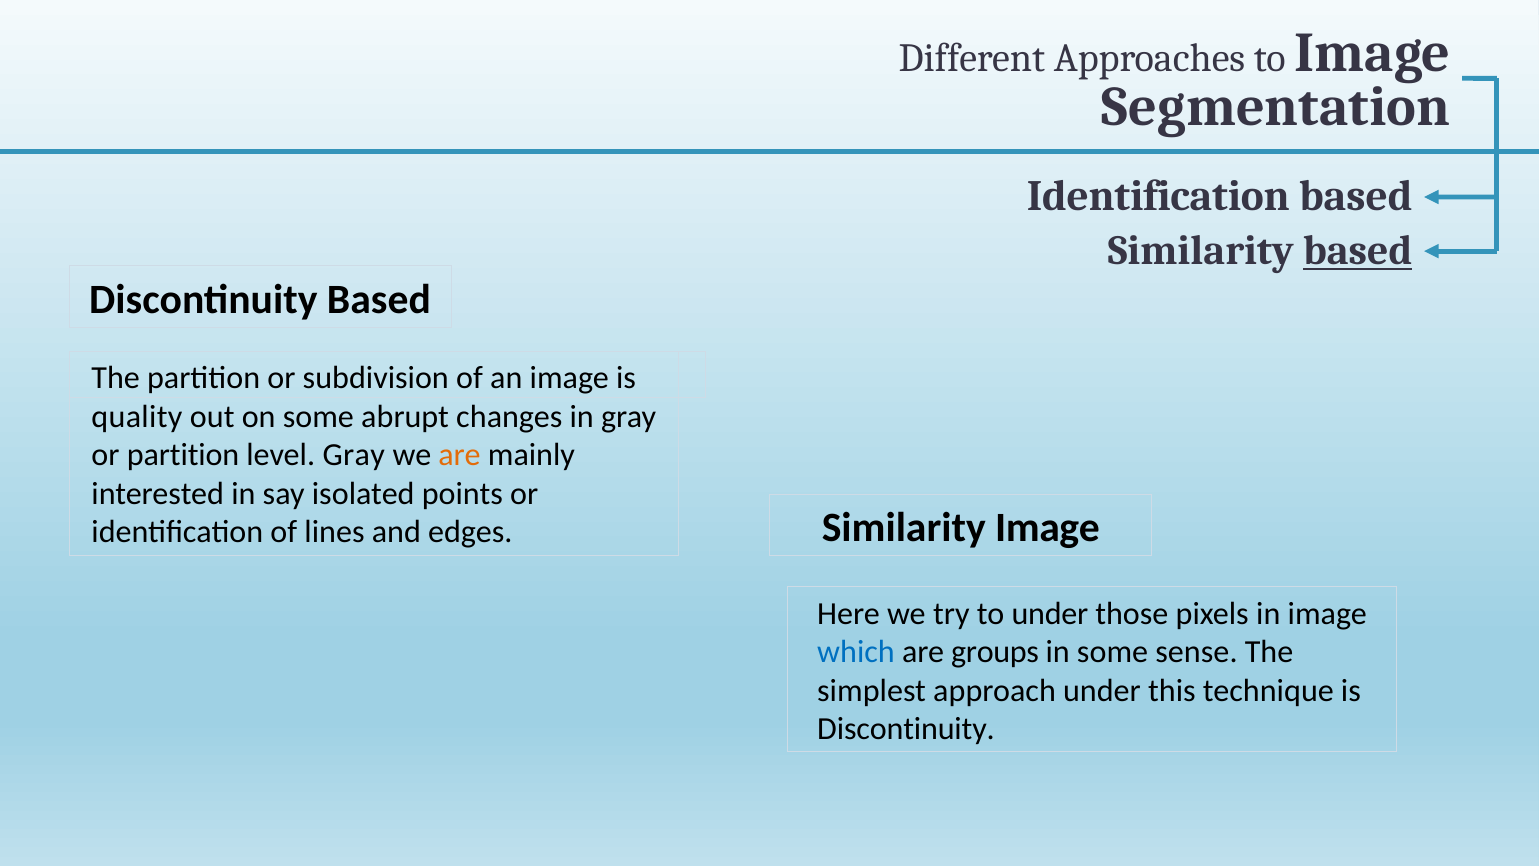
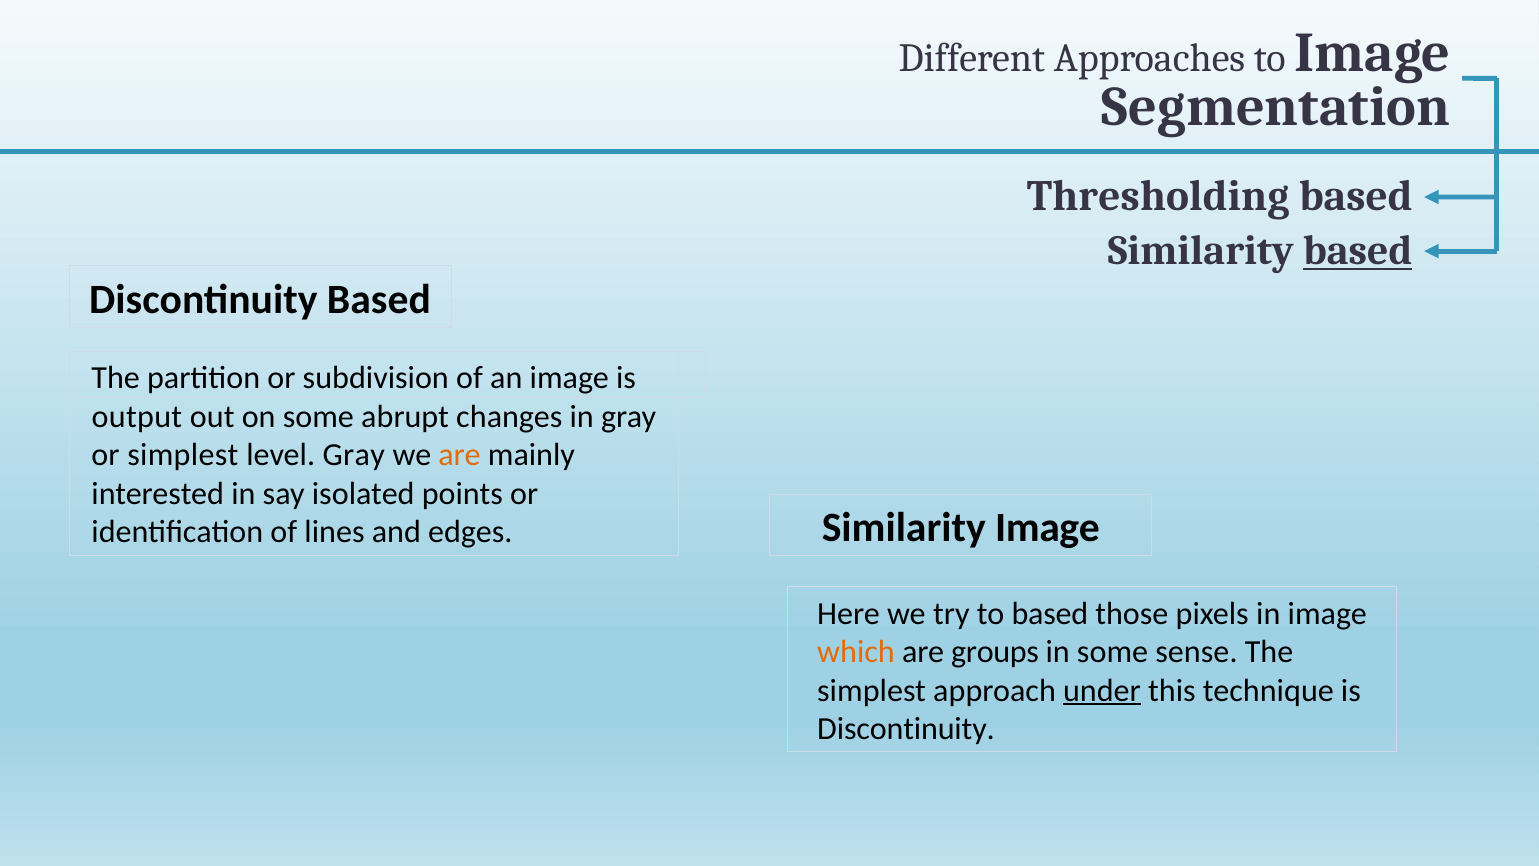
Identification: Identification -> Thresholding (1158, 196)
quality: quality -> output (137, 417)
or partition: partition -> simplest (183, 455)
to under: under -> based (1050, 613)
which colour: blue -> orange (856, 652)
under underline: none -> present (1102, 690)
